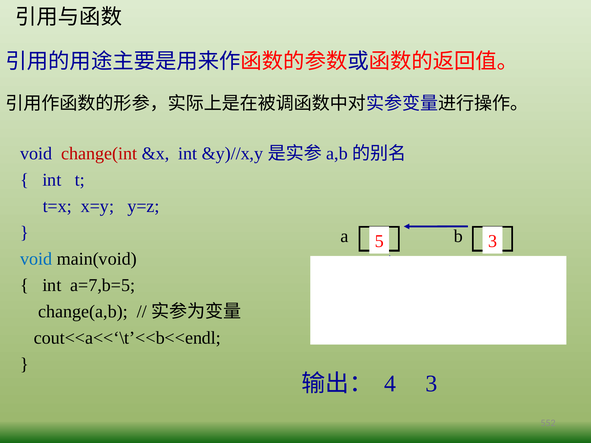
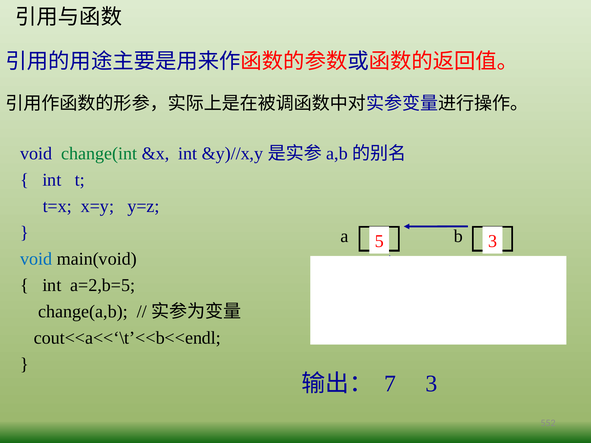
change(int colour: red -> green (99, 153)
a=7,b=5: a=7,b=5 -> a=2,b=5 (103, 285)
4: 4 -> 7 (390, 384)
